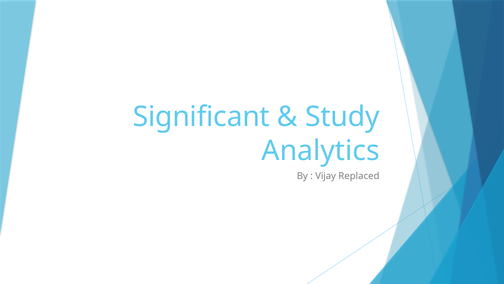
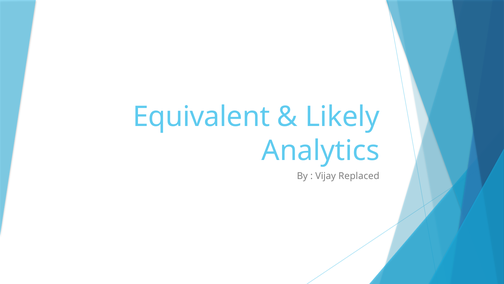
Significant: Significant -> Equivalent (201, 116)
Study: Study -> Likely (342, 116)
